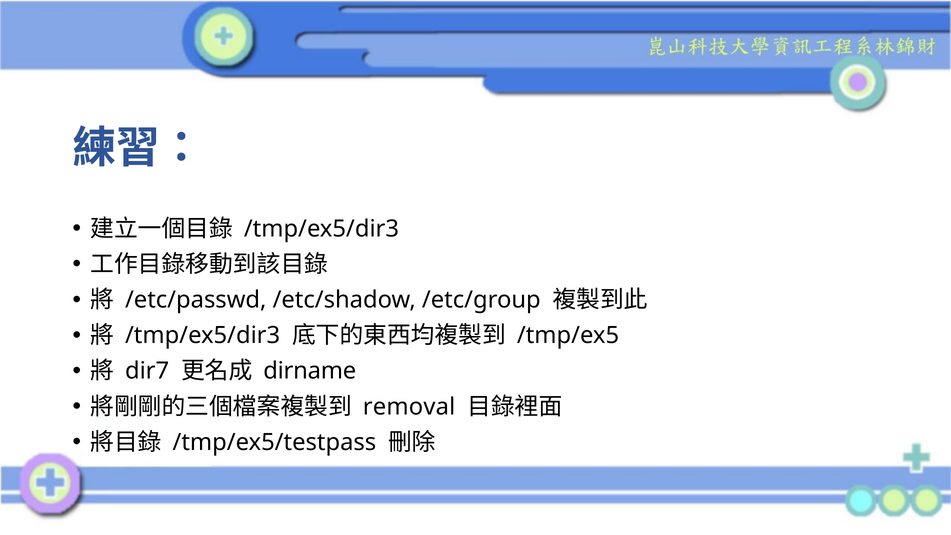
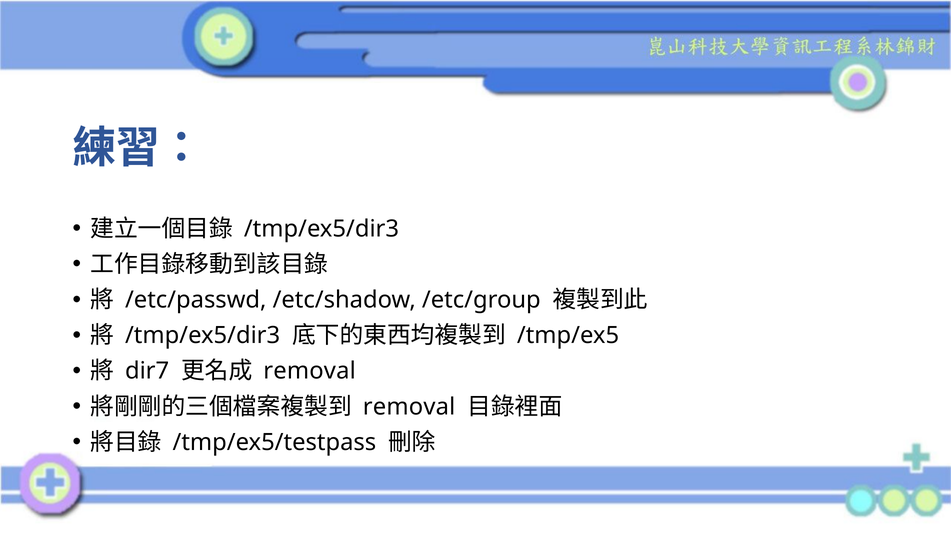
dirname: dirname -> removal (310, 371)
